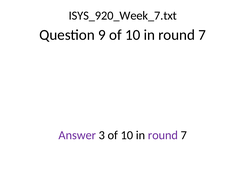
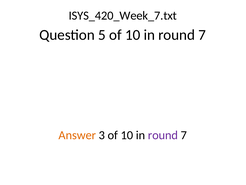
ISYS_920_Week_7.txt: ISYS_920_Week_7.txt -> ISYS_420_Week_7.txt (123, 16)
9: 9 -> 5 (102, 35)
Answer colour: purple -> orange (77, 135)
